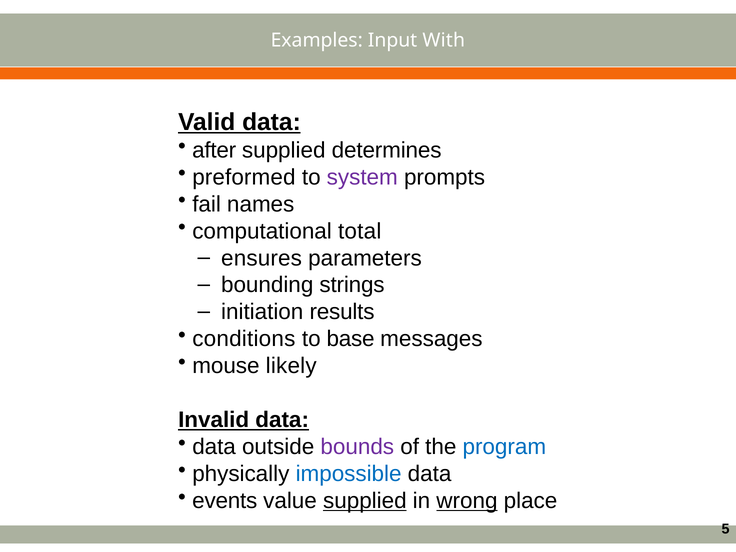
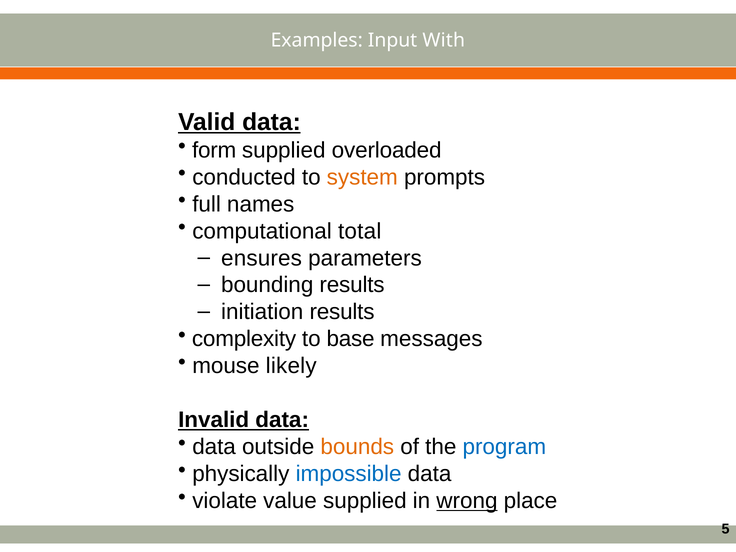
after: after -> form (214, 150)
determines: determines -> overloaded (387, 150)
preformed: preformed -> conducted (244, 177)
system colour: purple -> orange (362, 177)
fail: fail -> full (207, 204)
bounding strings: strings -> results (352, 285)
conditions: conditions -> complexity (244, 339)
bounds colour: purple -> orange (357, 447)
events: events -> violate (225, 501)
supplied underline: present -> none (365, 501)
